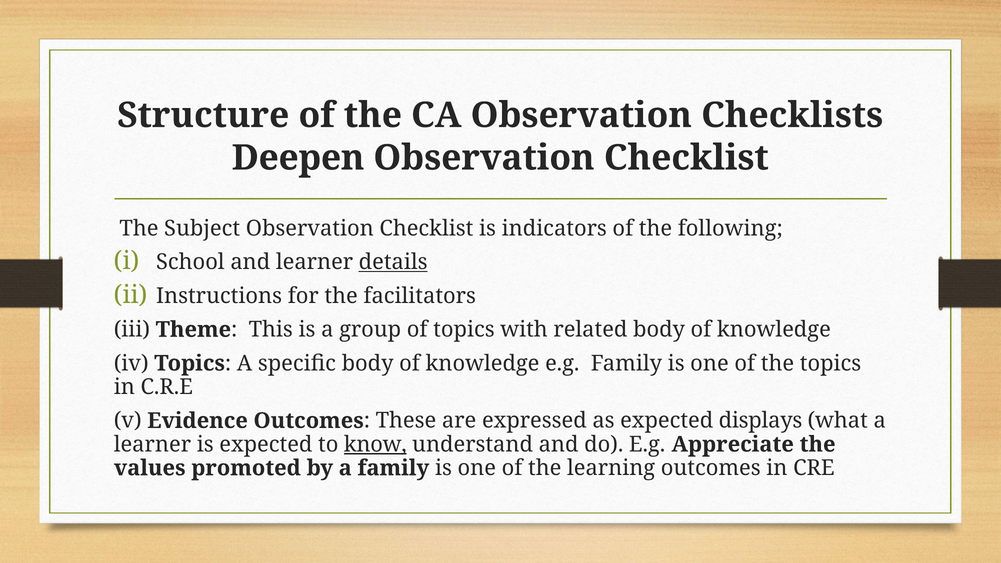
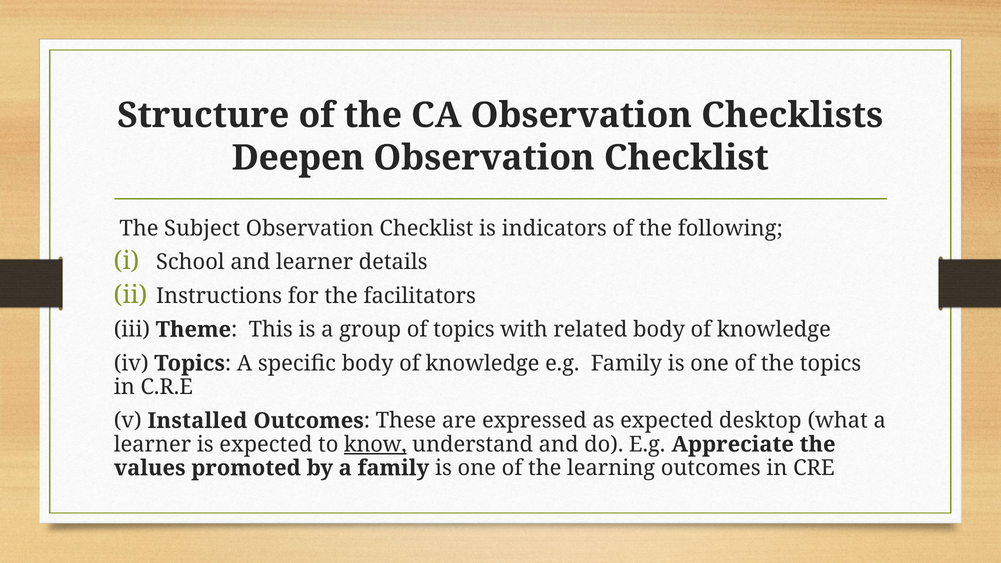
details underline: present -> none (393, 262)
Evidence: Evidence -> Installed (197, 421)
displays: displays -> desktop (760, 421)
